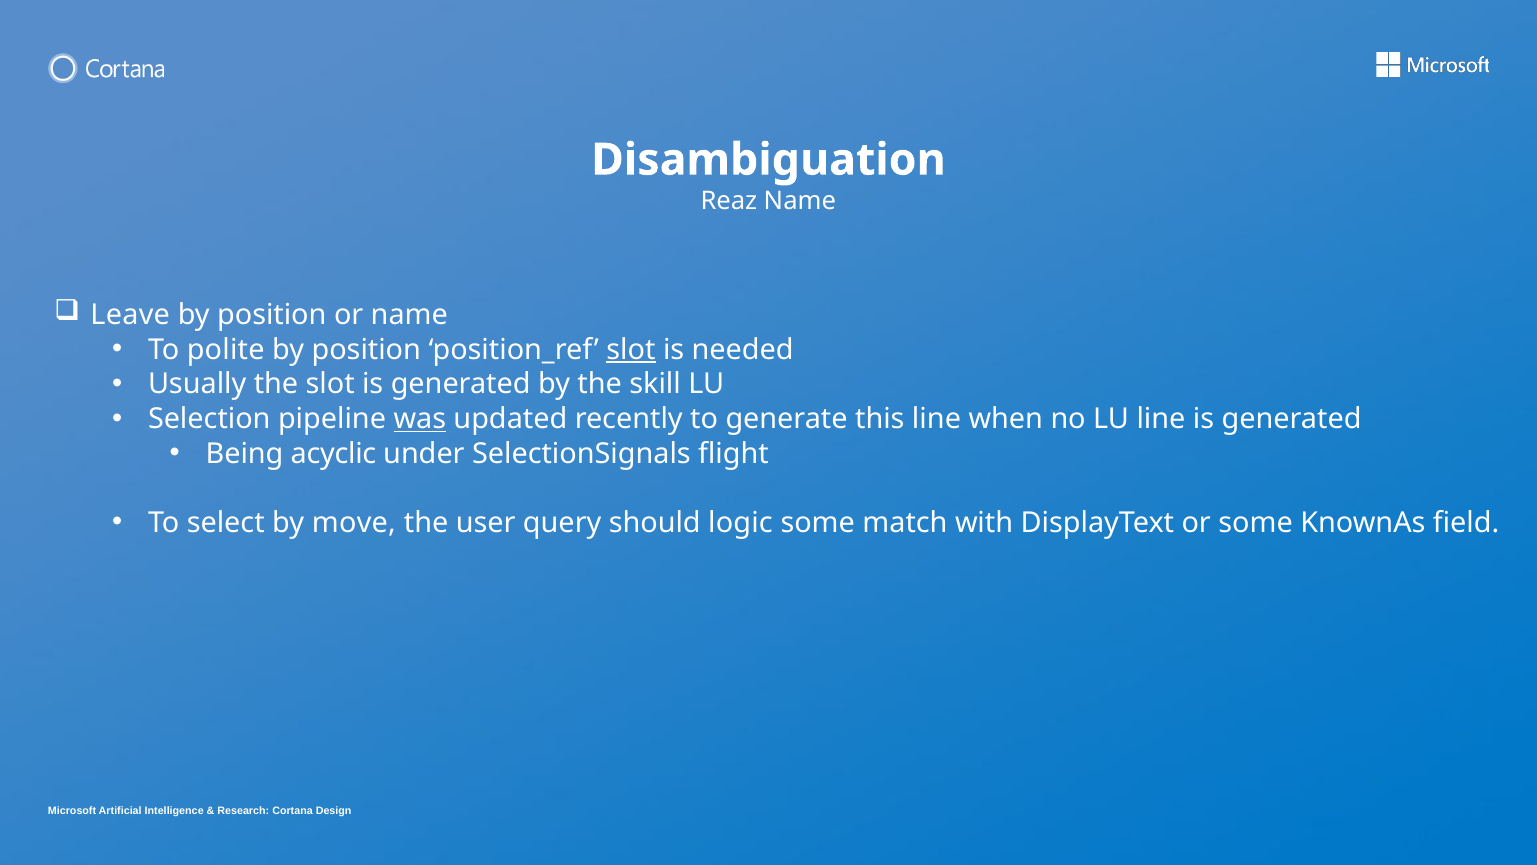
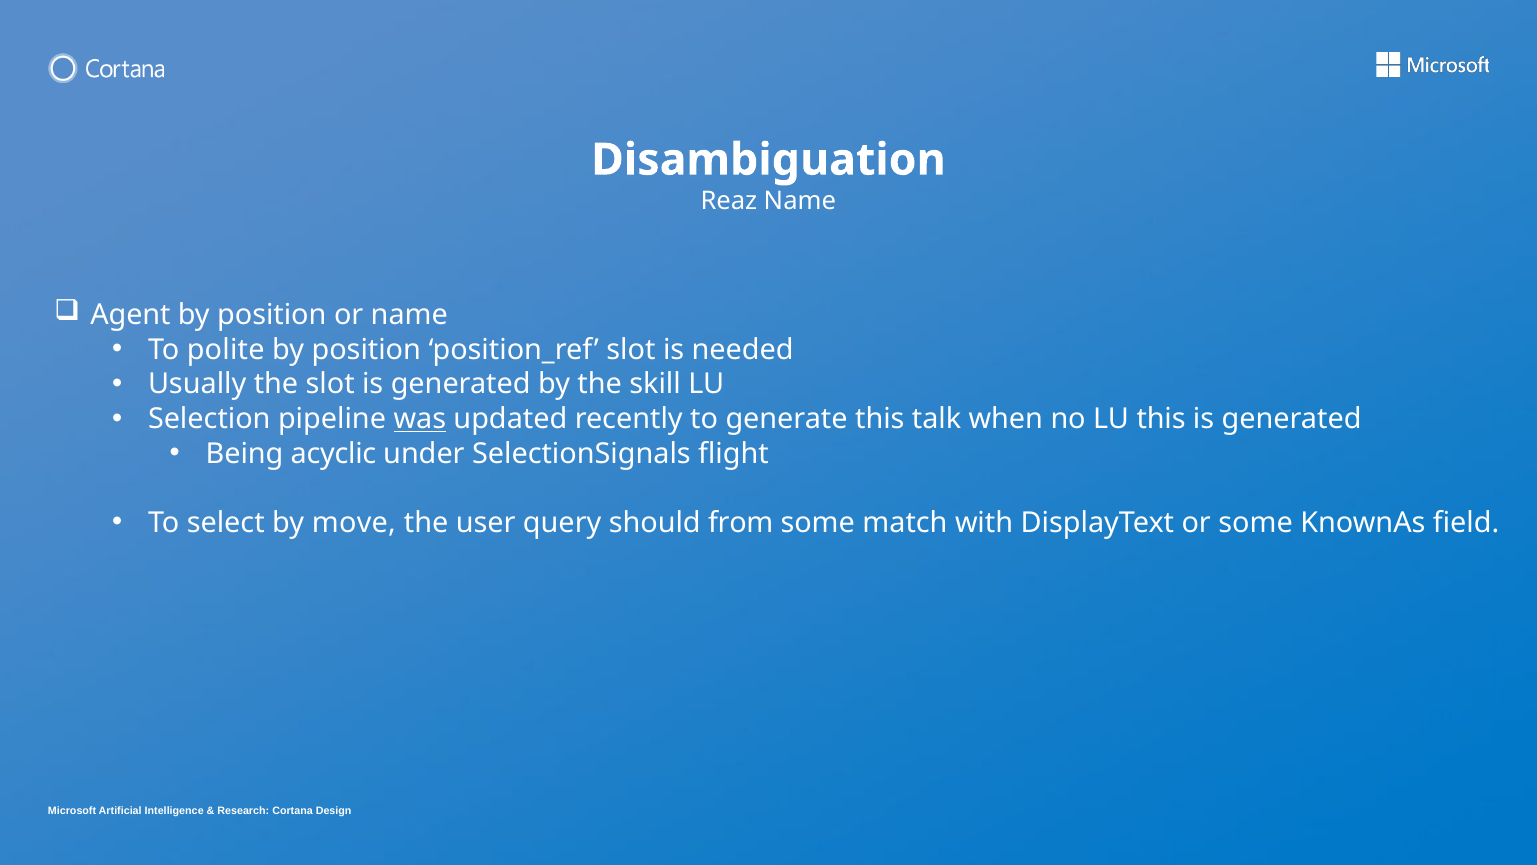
Leave: Leave -> Agent (130, 315)
slot underline: present -> none (631, 350)
this line: line -> talk (937, 419)
LU line: line -> this (1161, 419)
logic: logic -> from (741, 523)
